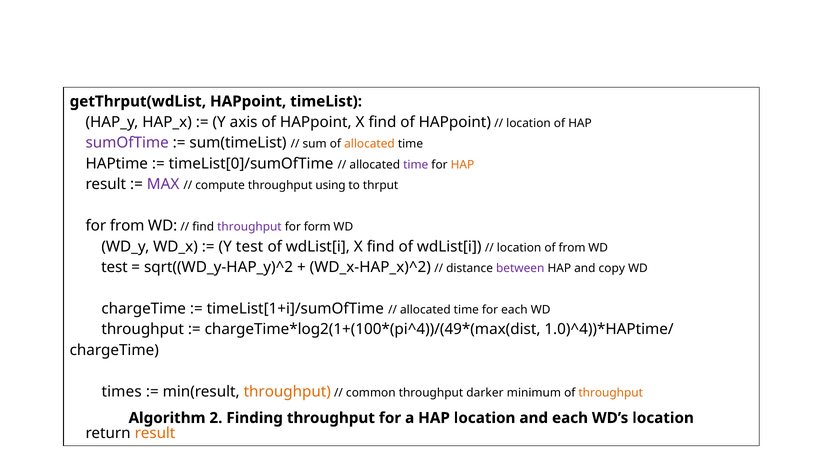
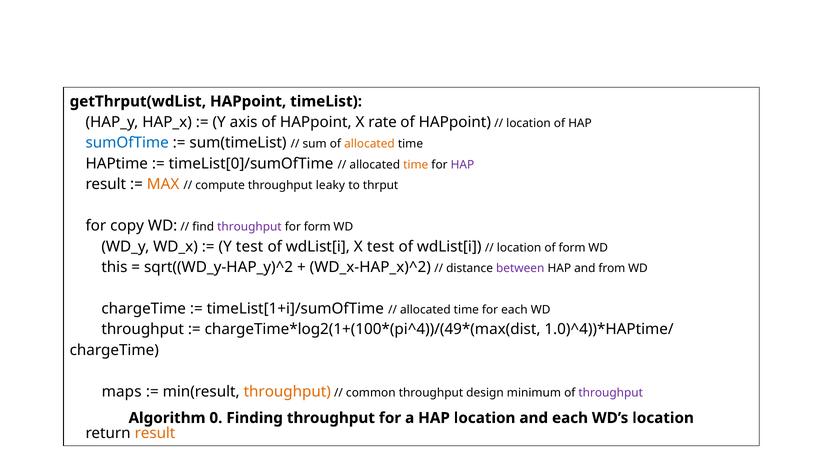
HAPpoint X find: find -> rate (383, 122)
sumOfTime colour: purple -> blue (127, 143)
time colour: purple -> orange (416, 165)
HAP colour: orange -> purple (462, 165)
MAX colour: purple -> orange (163, 184)
using: using -> leaky (330, 186)
for from: from -> copy (127, 226)
wdList[i X find: find -> test (381, 247)
of from: from -> form (572, 248)
test: test -> this (114, 267)
copy: copy -> from (612, 269)
times: times -> maps (122, 392)
darker: darker -> design (485, 393)
throughput colour: orange -> purple (611, 393)
2: 2 -> 0 (216, 418)
